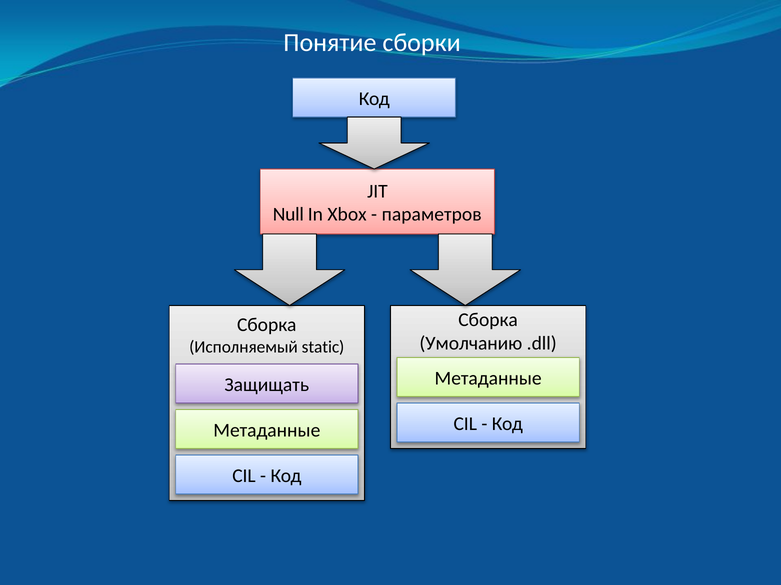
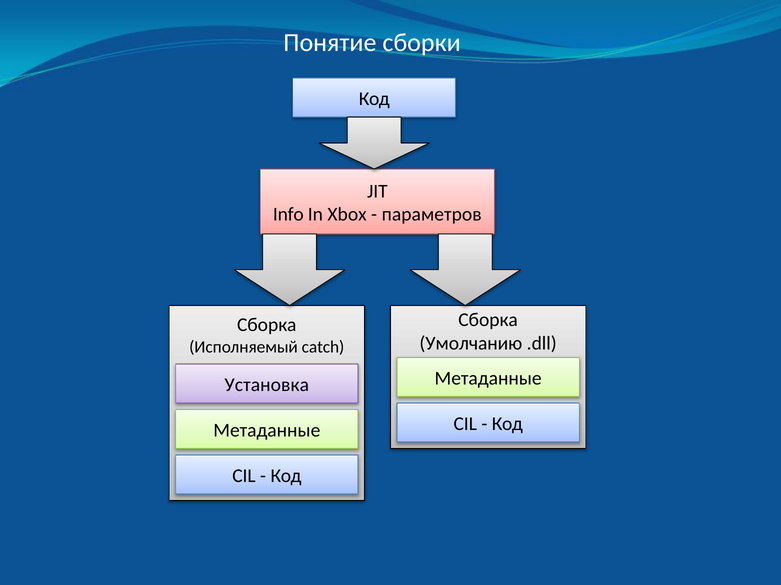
Null: Null -> Info (288, 215)
static: static -> catch (323, 347)
Защищать: Защищать -> Установка (267, 385)
